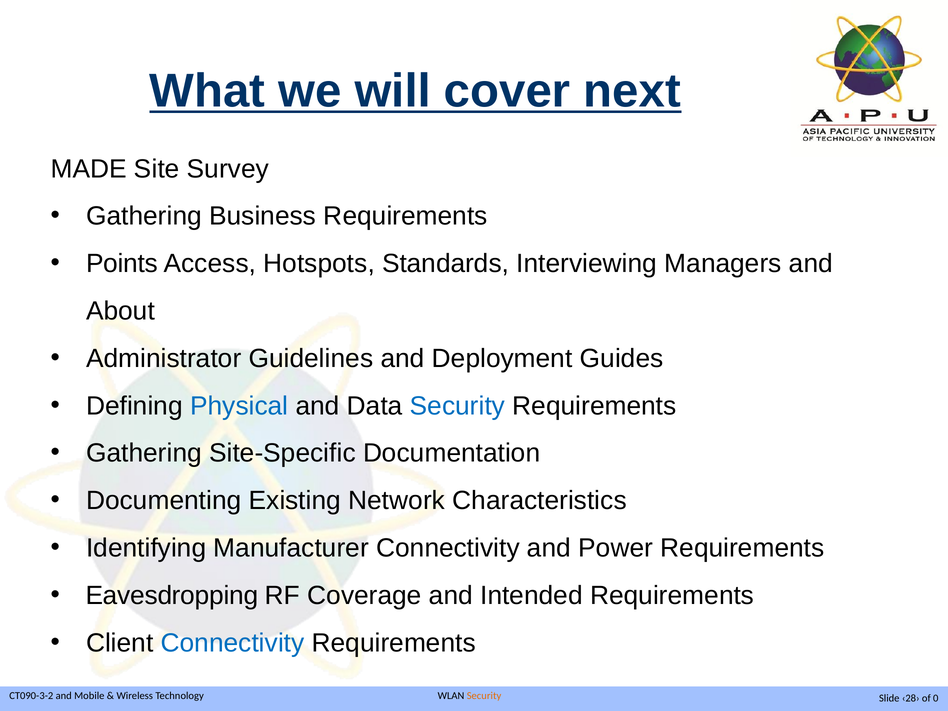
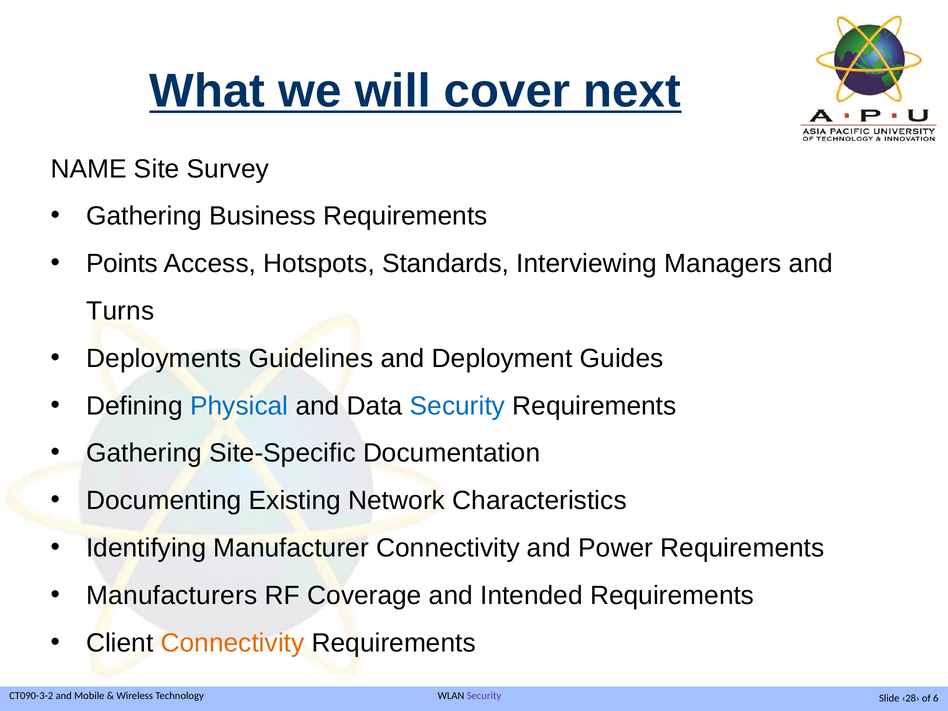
MADE: MADE -> NAME (89, 169)
About: About -> Turns (120, 311)
Administrator: Administrator -> Deployments (164, 358)
Eavesdropping: Eavesdropping -> Manufacturers (172, 595)
Connectivity colour: blue -> orange (233, 643)
Security colour: orange -> purple (484, 696)
0: 0 -> 6 (936, 698)
